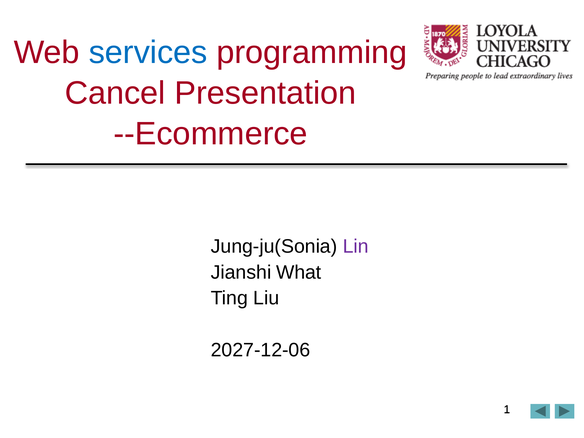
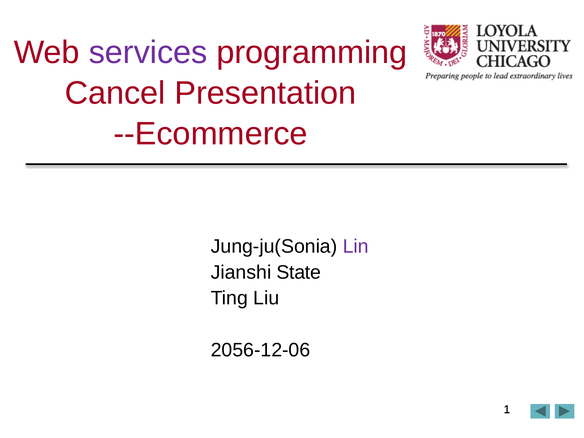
services colour: blue -> purple (148, 53)
What: What -> State (299, 272)
2027-12-06: 2027-12-06 -> 2056-12-06 (261, 350)
